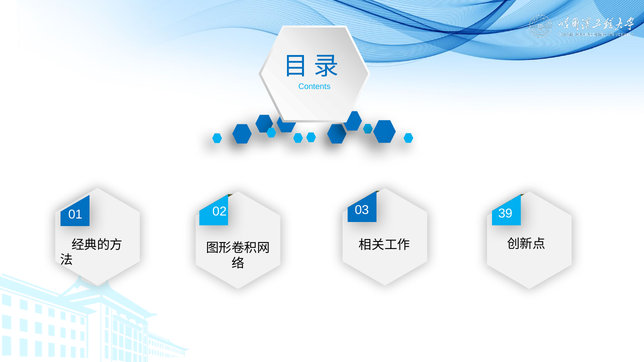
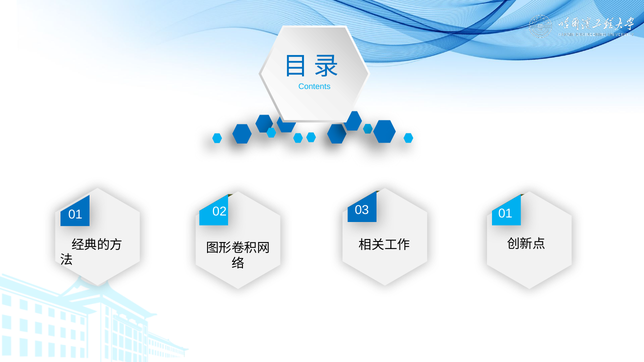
03 39: 39 -> 01 (505, 214)
